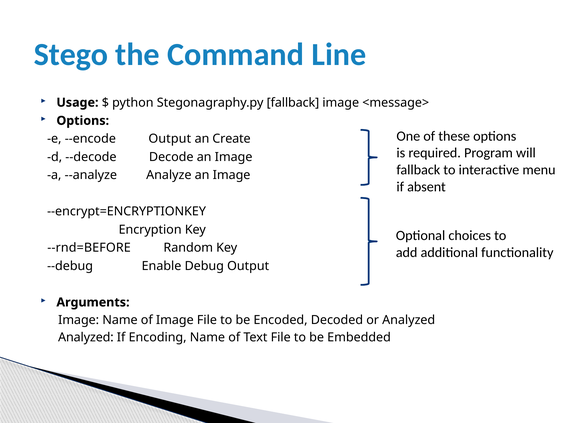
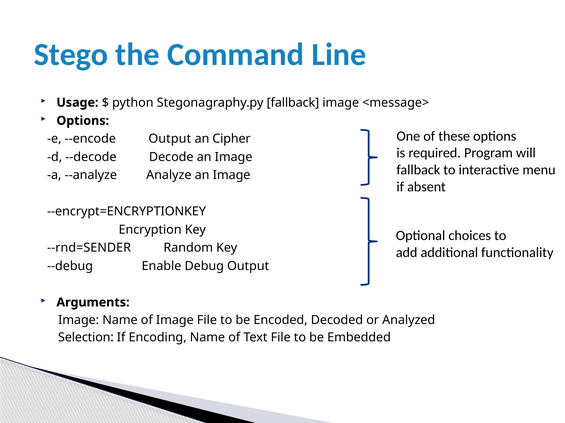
Create: Create -> Cipher (232, 139)
--rnd=BEFORE: --rnd=BEFORE -> --rnd=SENDER (89, 248)
Analyzed: Analyzed -> Selection (86, 338)
